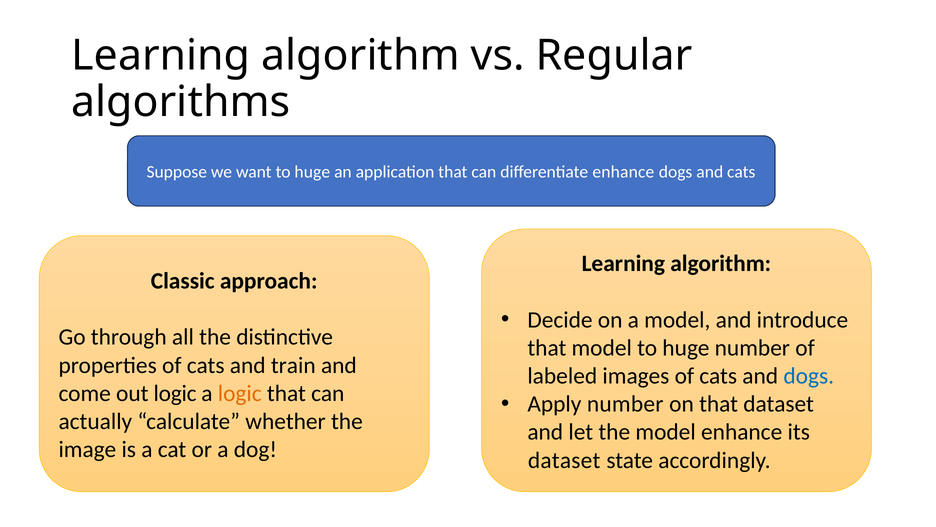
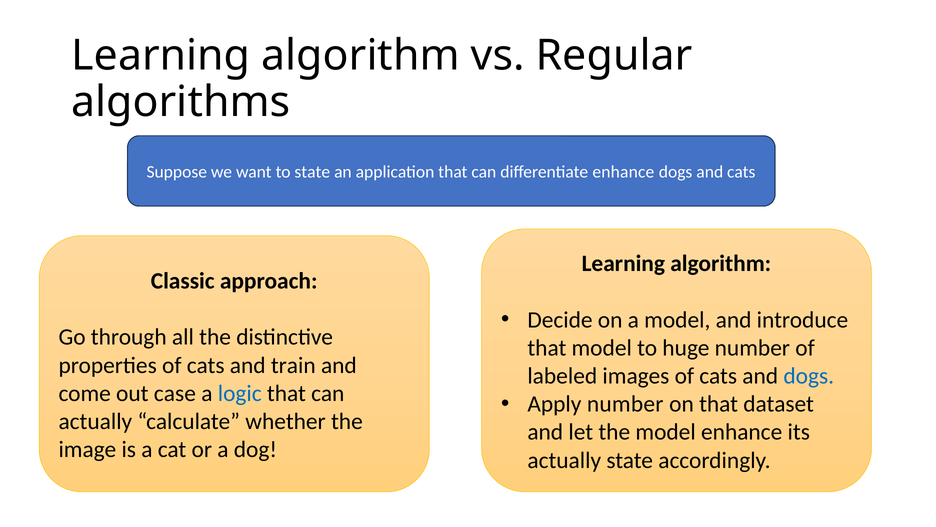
want to huge: huge -> state (312, 172)
out logic: logic -> case (175, 393)
logic colour: orange -> blue (240, 393)
dataset: dataset -> actually (564, 460)
